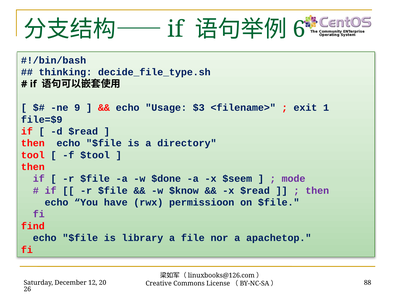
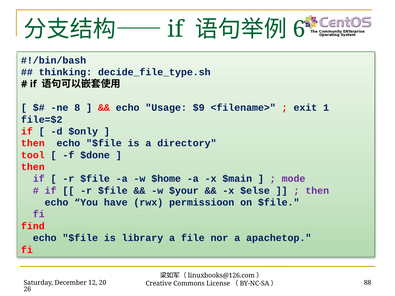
9: 9 -> 8 (77, 108)
$3: $3 -> $9 (199, 108)
file=$9: file=$9 -> file=$2 (42, 120)
d $read: $read -> $only (83, 131)
$tool: $tool -> $done (95, 155)
$done: $done -> $home (166, 179)
$seem: $seem -> $main (237, 179)
$know: $know -> $your (184, 191)
x $read: $read -> $else (255, 191)
